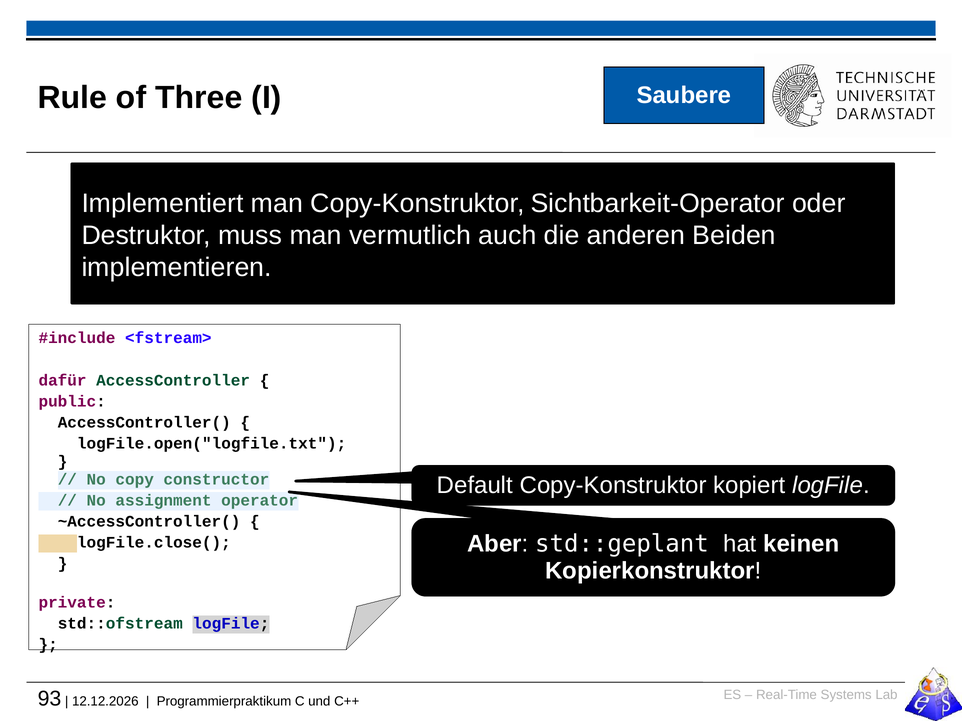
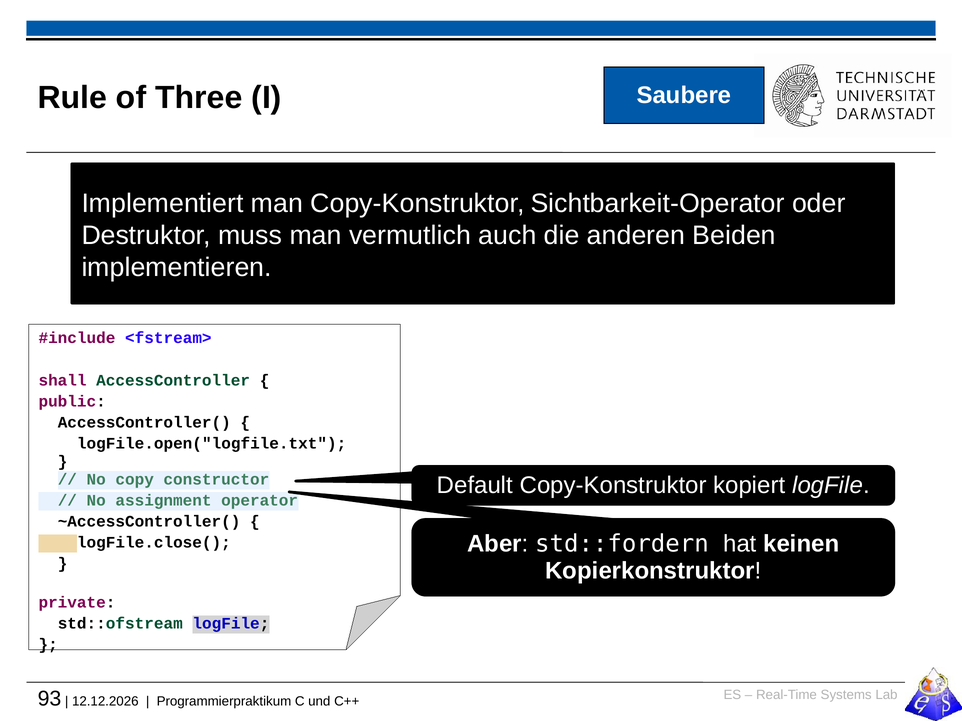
dafür: dafür -> shall (63, 381)
std::geplant: std::geplant -> std::fordern (622, 544)
